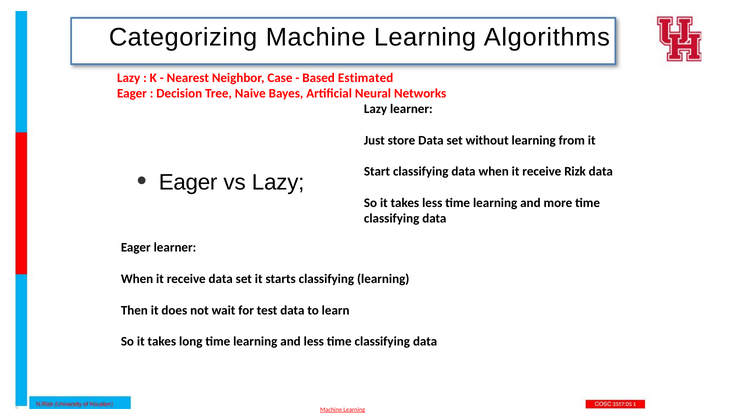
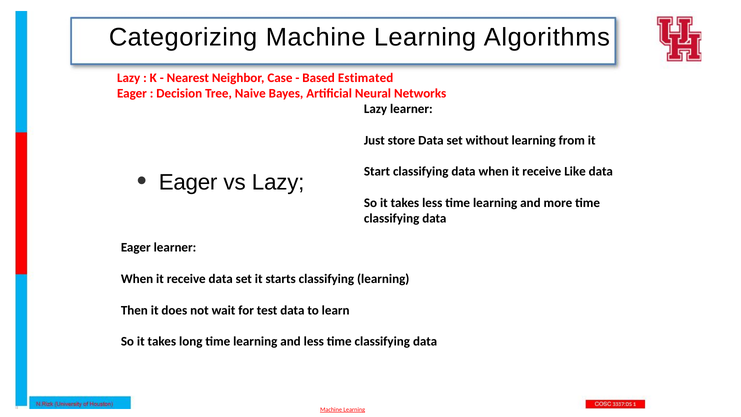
Rizk: Rizk -> Like (575, 172)
